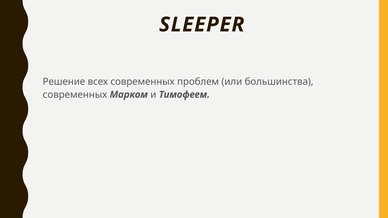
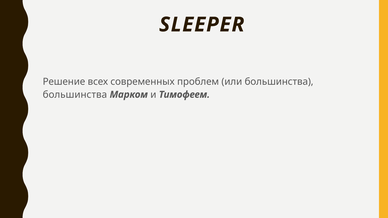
современных: современных -> большинства (75, 95)
